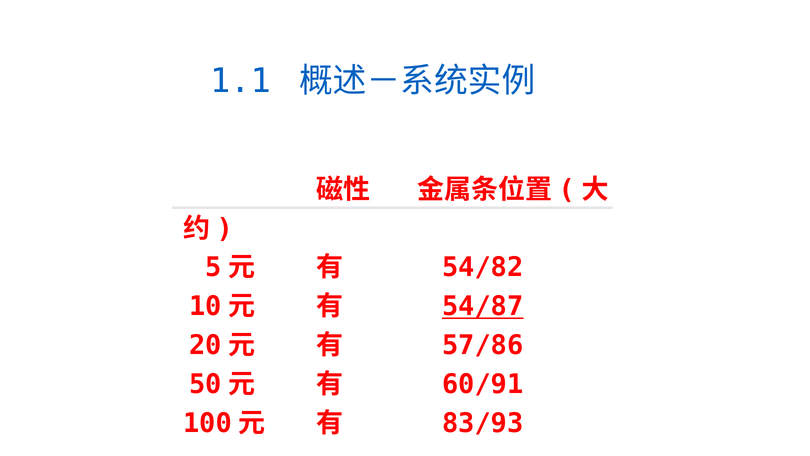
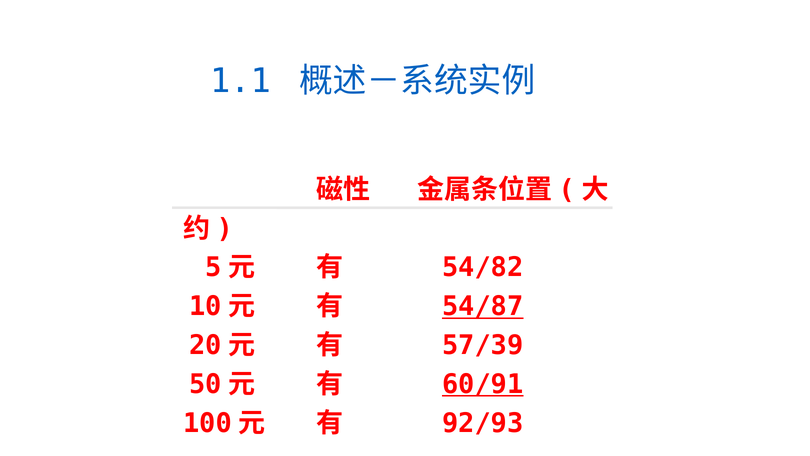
57/86: 57/86 -> 57/39 (483, 345)
60/91 underline: none -> present (483, 384)
83/93: 83/93 -> 92/93 (483, 423)
